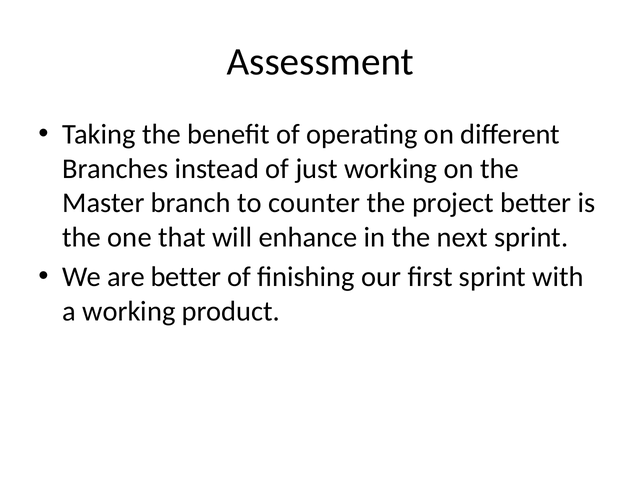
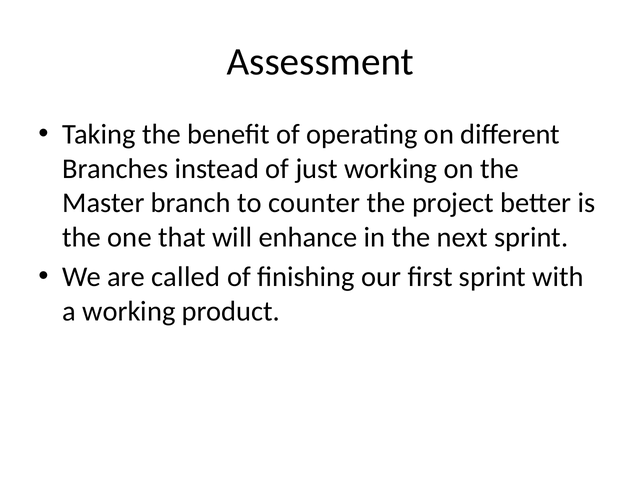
are better: better -> called (186, 277)
